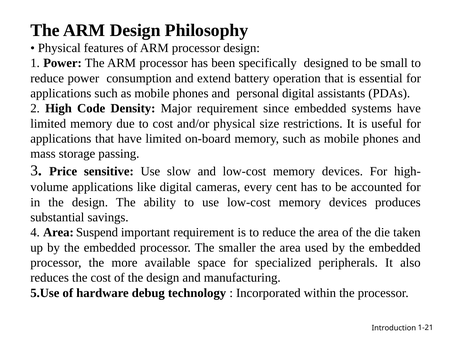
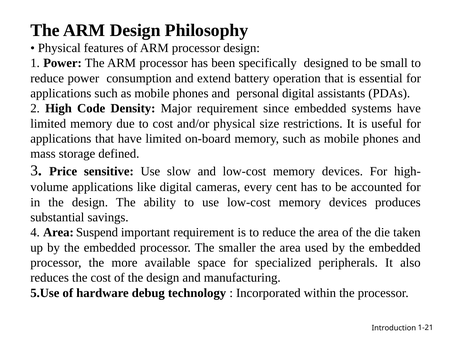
passing: passing -> defined (119, 154)
